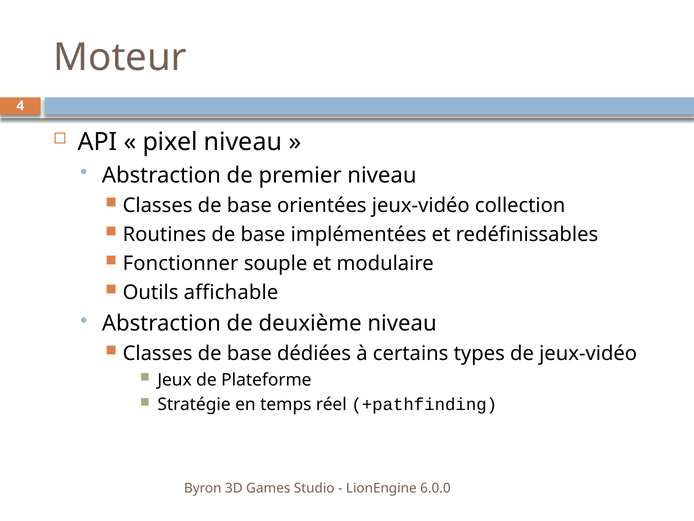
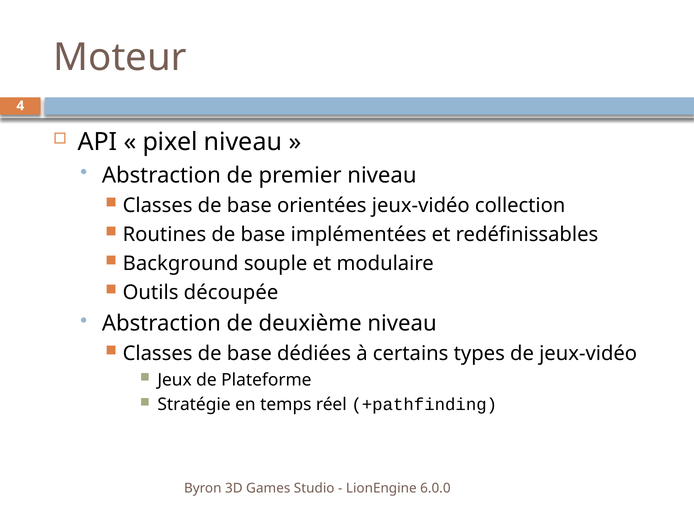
Fonctionner: Fonctionner -> Background (181, 263)
affichable: affichable -> découpée (231, 292)
